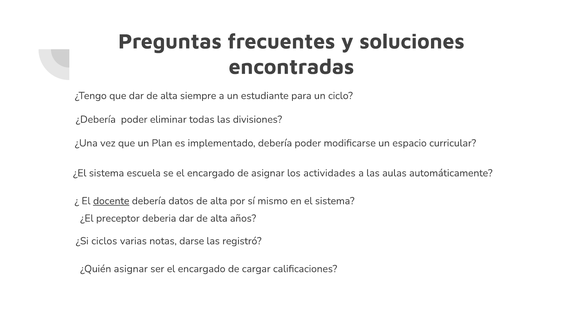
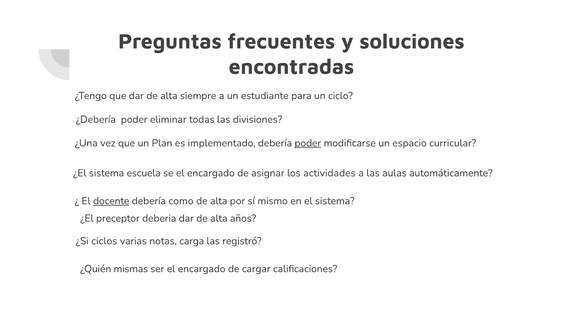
poder underline: none -> present (308, 143)
datos: datos -> como (181, 201)
darse: darse -> carga (192, 241)
¿Quién asignar: asignar -> mismas (131, 269)
